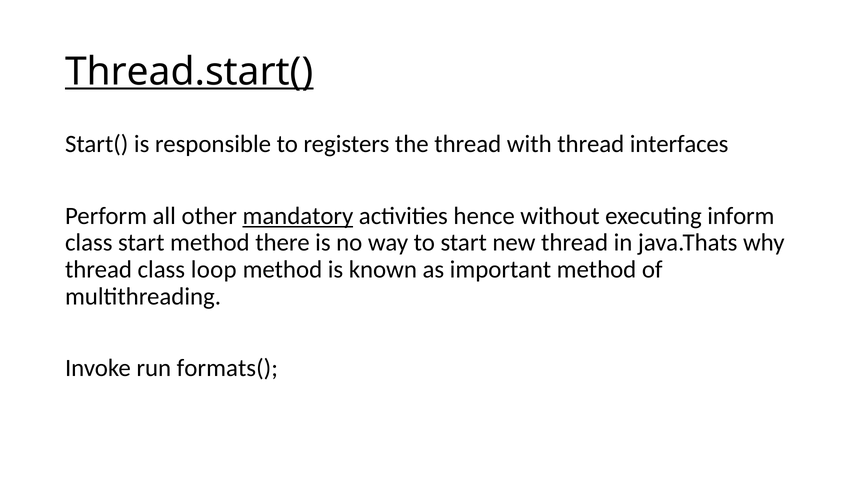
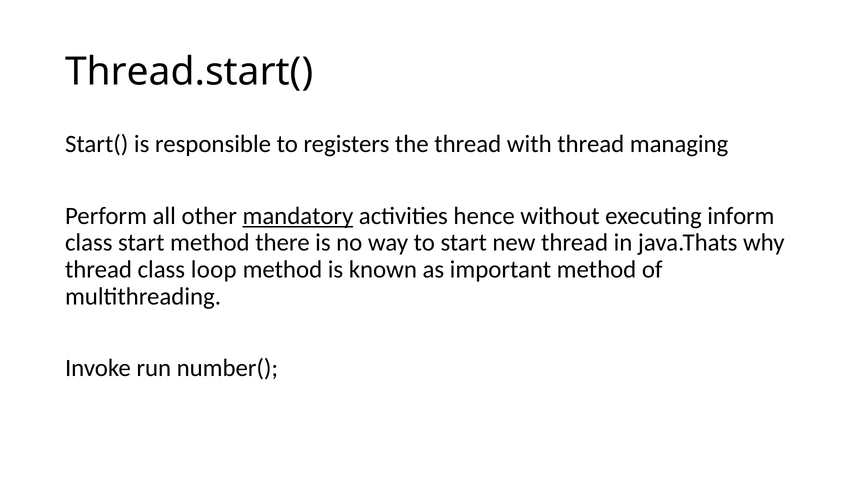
Thread.start( underline: present -> none (189, 72)
interfaces: interfaces -> managing (679, 144)
formats(: formats( -> number( (227, 368)
